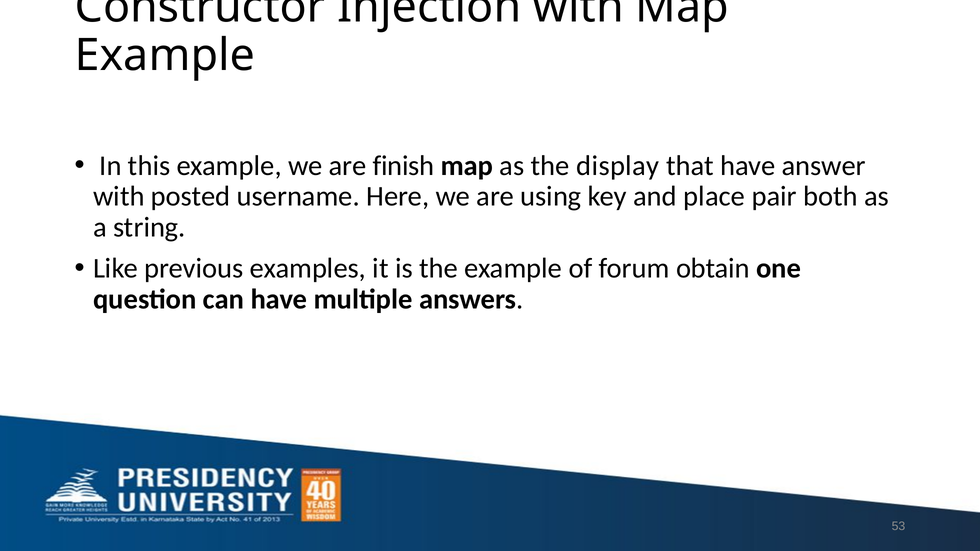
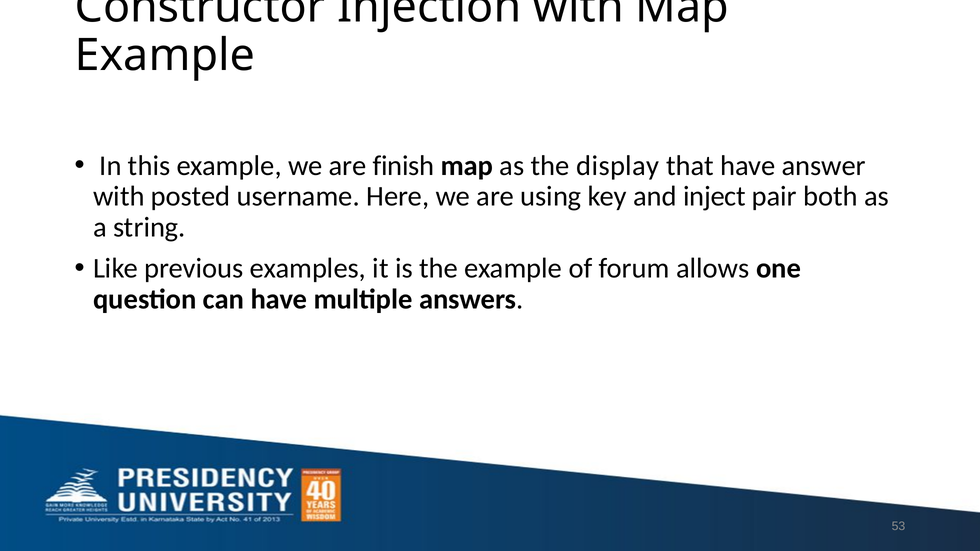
place: place -> inject (714, 197)
obtain: obtain -> allows (713, 269)
